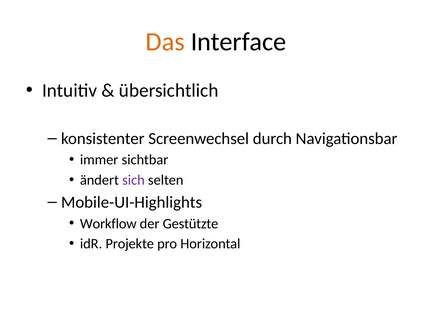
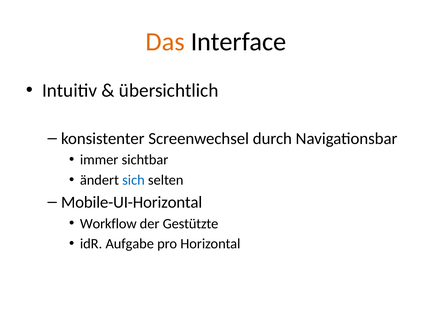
sich colour: purple -> blue (133, 180)
Mobile-UI-Highlights: Mobile-UI-Highlights -> Mobile-UI-Horizontal (132, 202)
Projekte: Projekte -> Aufgabe (130, 244)
